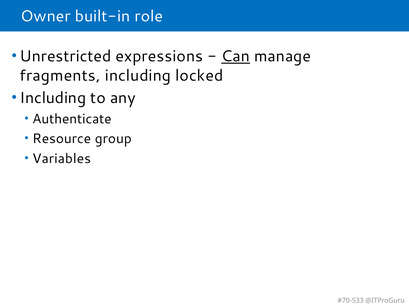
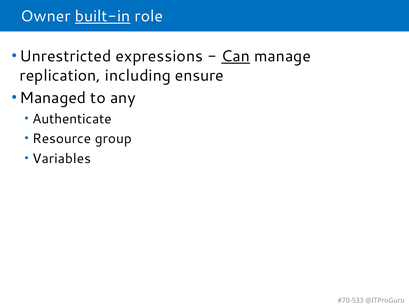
built-in underline: none -> present (103, 16)
fragments: fragments -> replication (60, 75)
locked: locked -> ensure (199, 75)
Including: Including -> Managed (53, 98)
